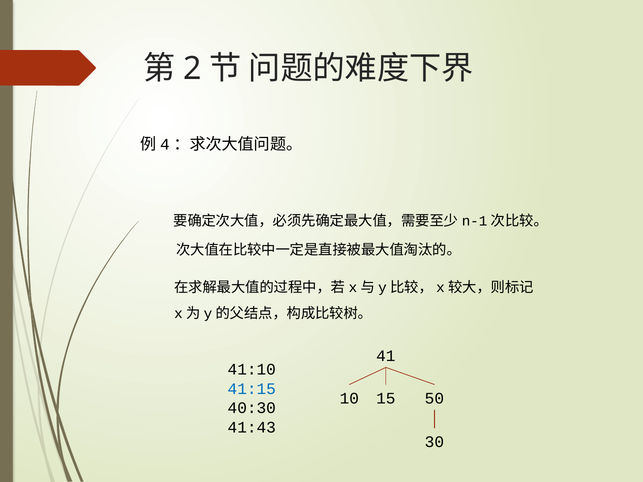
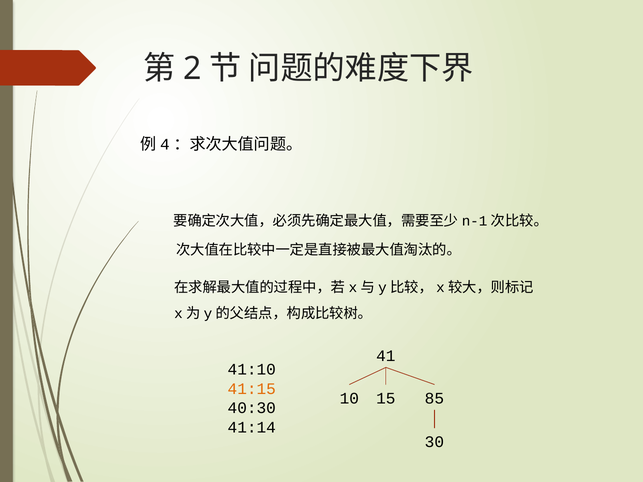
41:15 colour: blue -> orange (252, 389)
50: 50 -> 85 (434, 399)
41:43: 41:43 -> 41:14 (252, 428)
